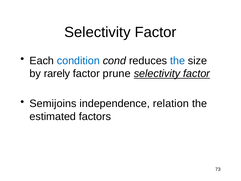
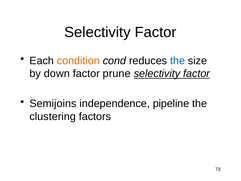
condition colour: blue -> orange (78, 61)
rarely: rarely -> down (57, 73)
relation: relation -> pipeline (171, 103)
estimated: estimated -> clustering (53, 116)
